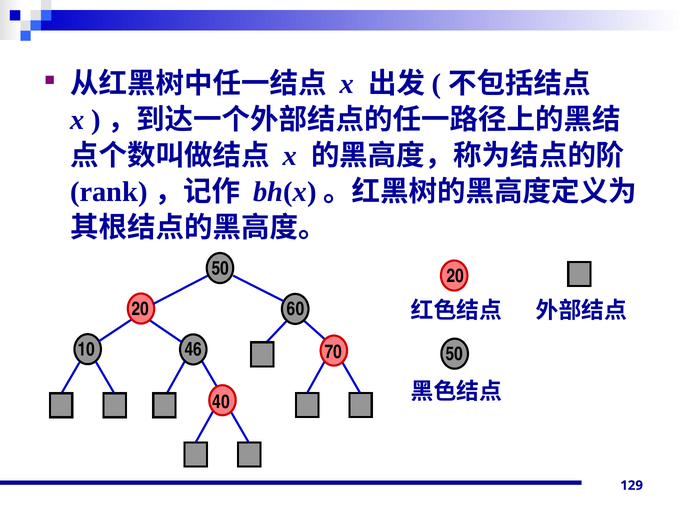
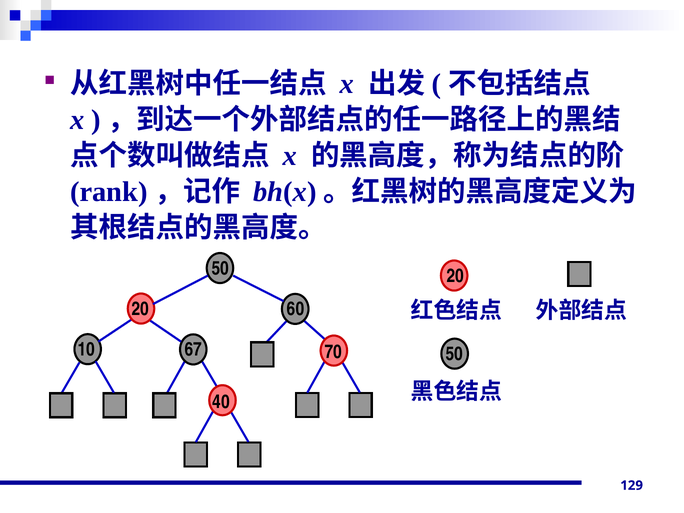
46: 46 -> 67 (193, 349)
